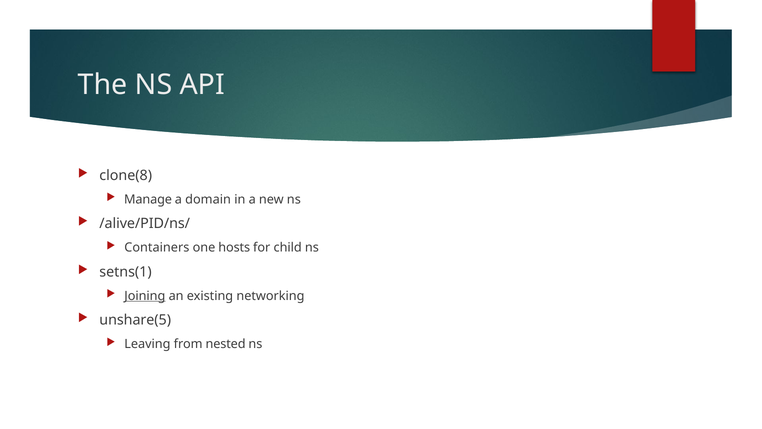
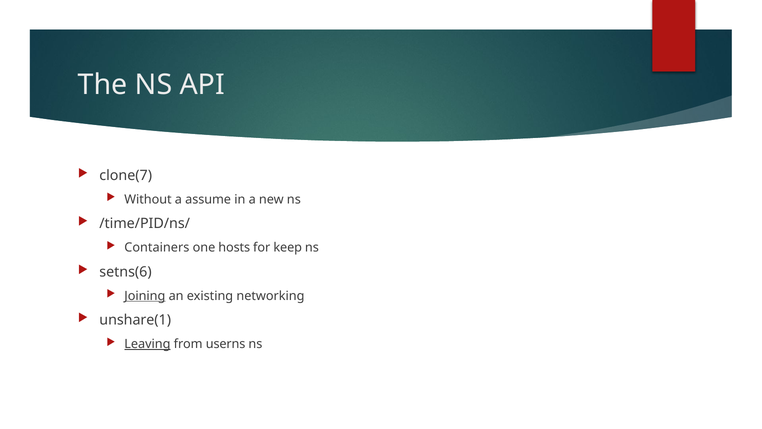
clone(8: clone(8 -> clone(7 (126, 175)
Manage: Manage -> Without (148, 199)
domain: domain -> assume (208, 199)
/alive/PID/ns/: /alive/PID/ns/ -> /time/PID/ns/ (145, 223)
child: child -> keep (288, 247)
setns(1: setns(1 -> setns(6 (126, 272)
unshare(5: unshare(5 -> unshare(1 (135, 320)
Leaving underline: none -> present (147, 344)
nested: nested -> userns (226, 344)
